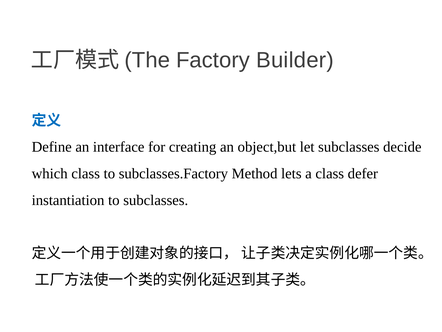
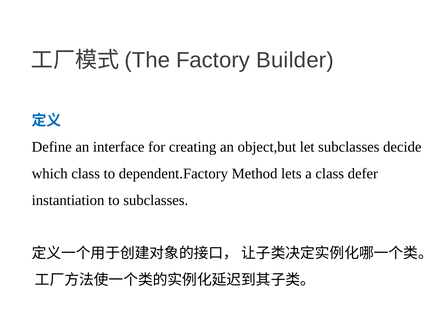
subclasses.Factory: subclasses.Factory -> dependent.Factory (173, 173)
